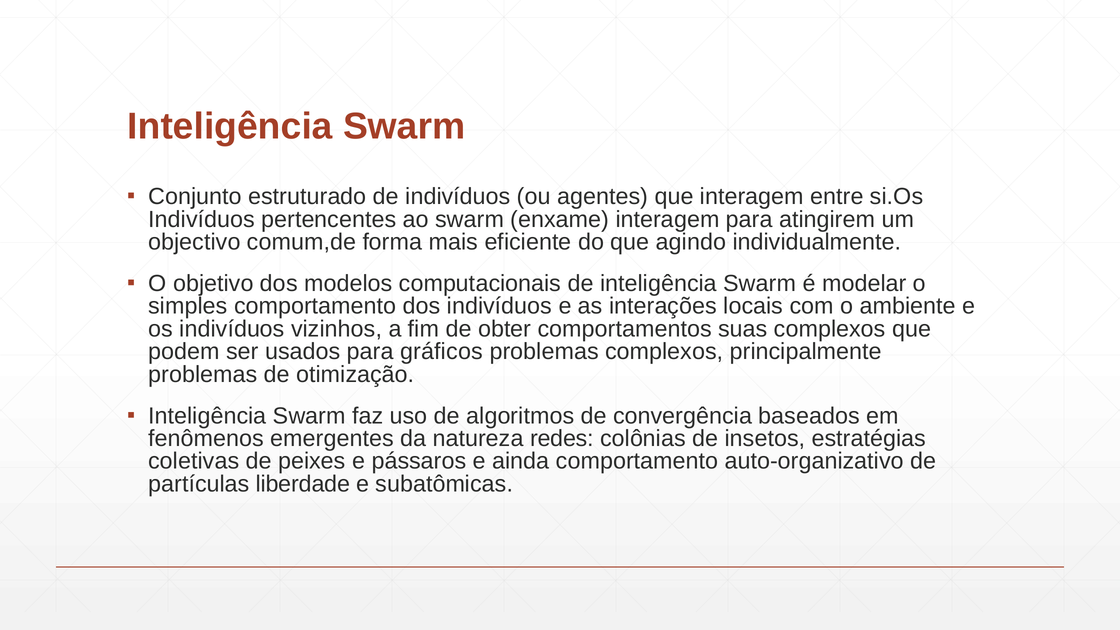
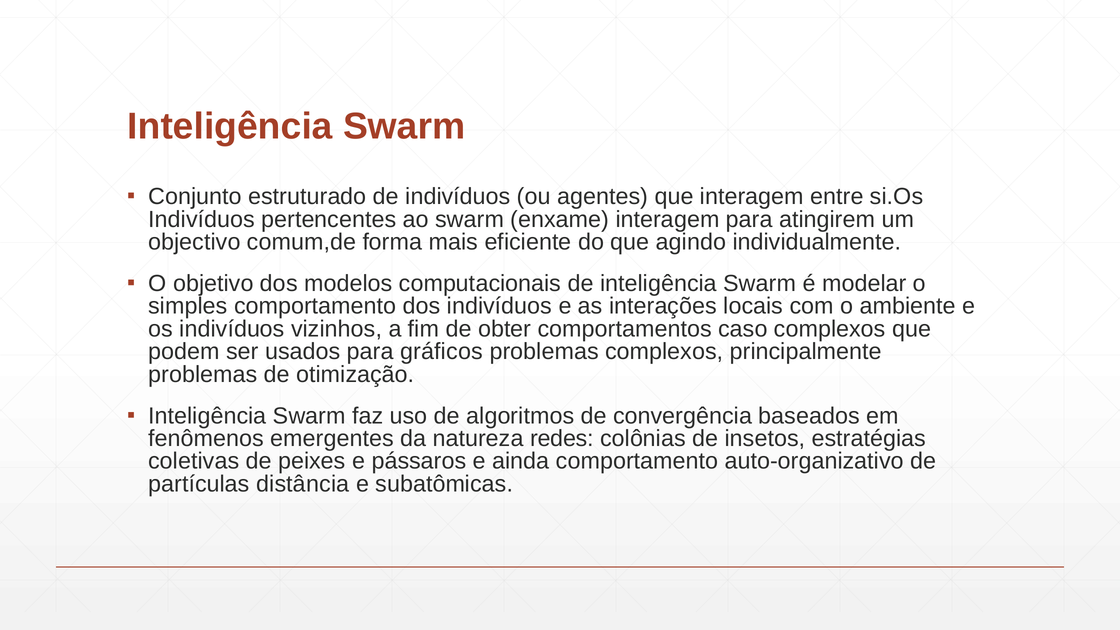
suas: suas -> caso (743, 329)
liberdade: liberdade -> distância (303, 484)
